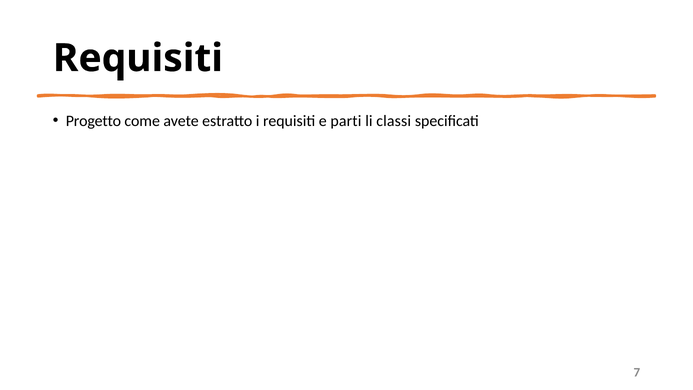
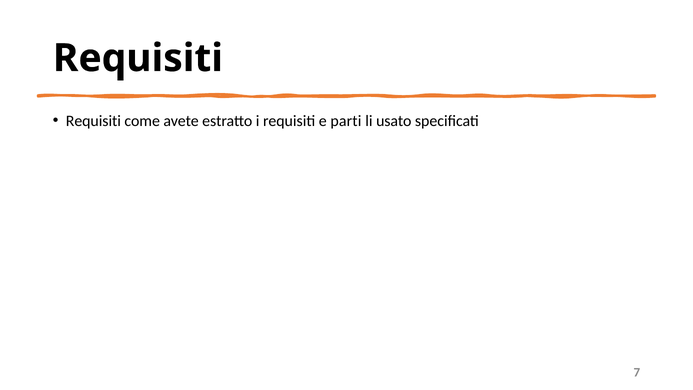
Progetto: Progetto -> Requisiti (93, 121)
classi: classi -> usato (394, 121)
